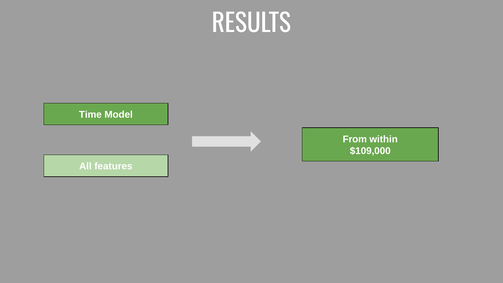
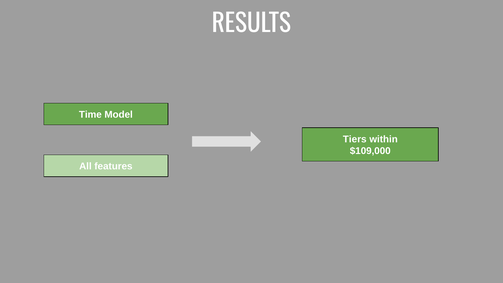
From: From -> Tiers (355, 139)
